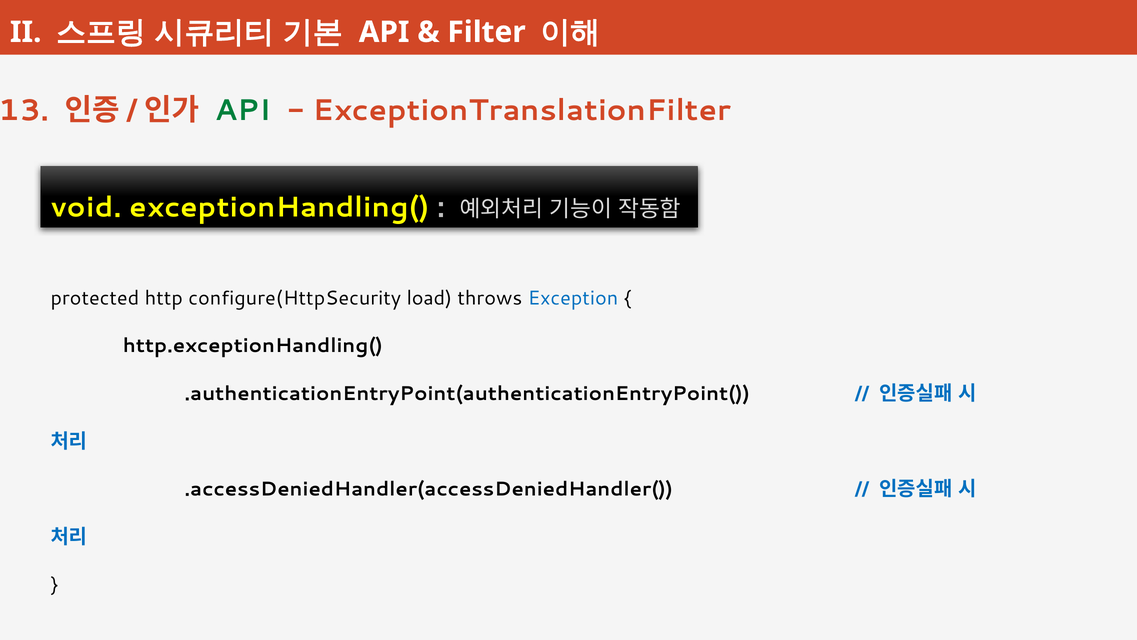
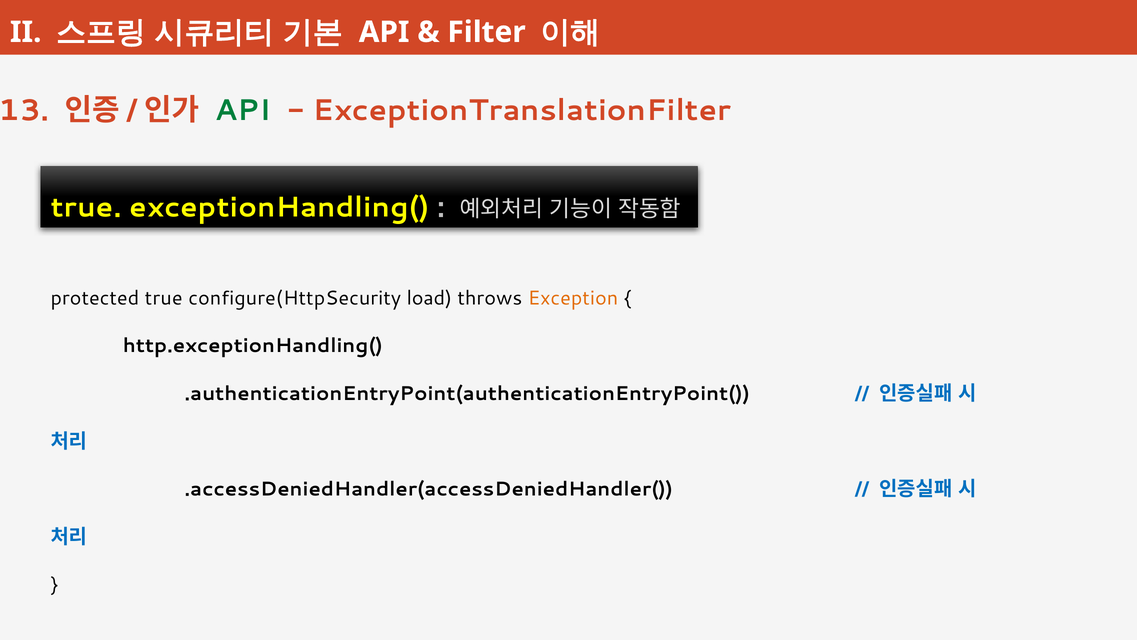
void: void -> true (86, 207)
protected http: http -> true (164, 298)
Exception colour: blue -> orange (573, 298)
